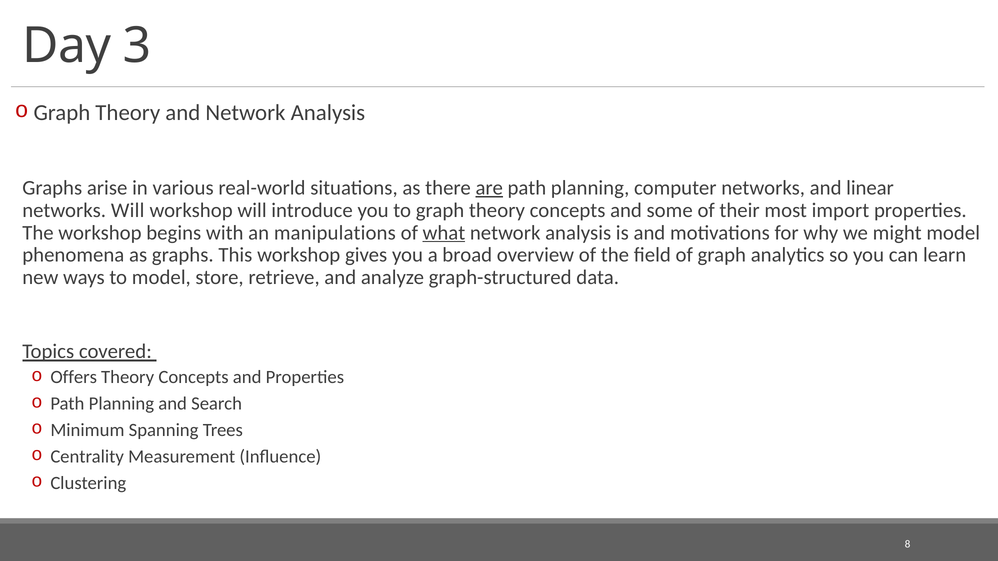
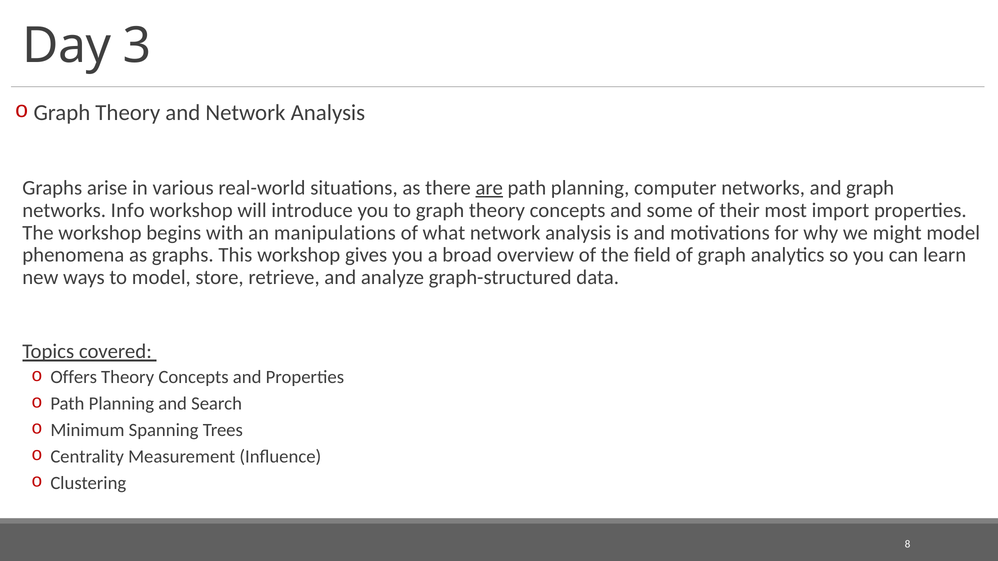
and linear: linear -> graph (870, 188)
networks Will: Will -> Info (128, 210)
what underline: present -> none (444, 233)
